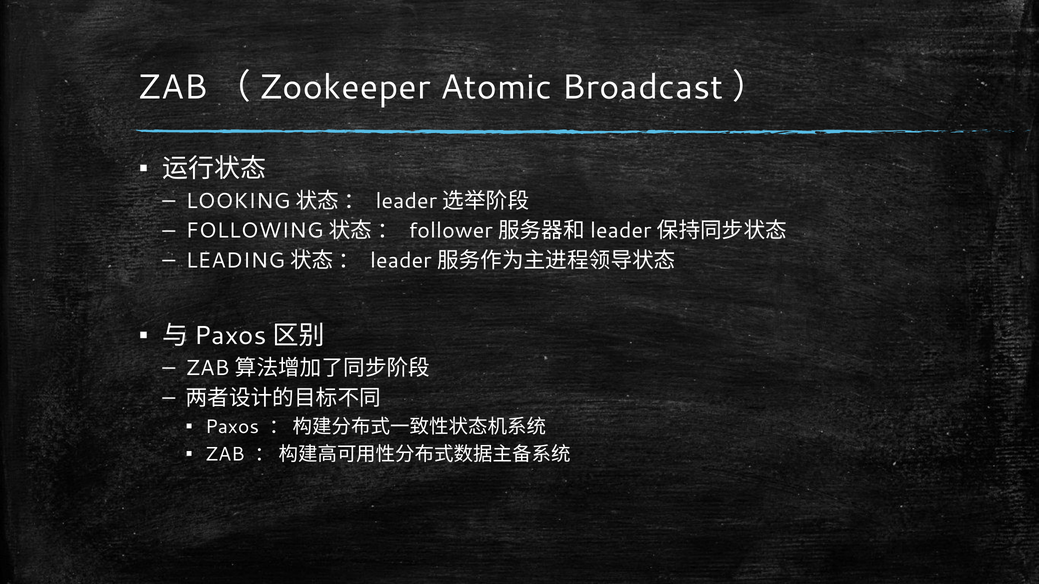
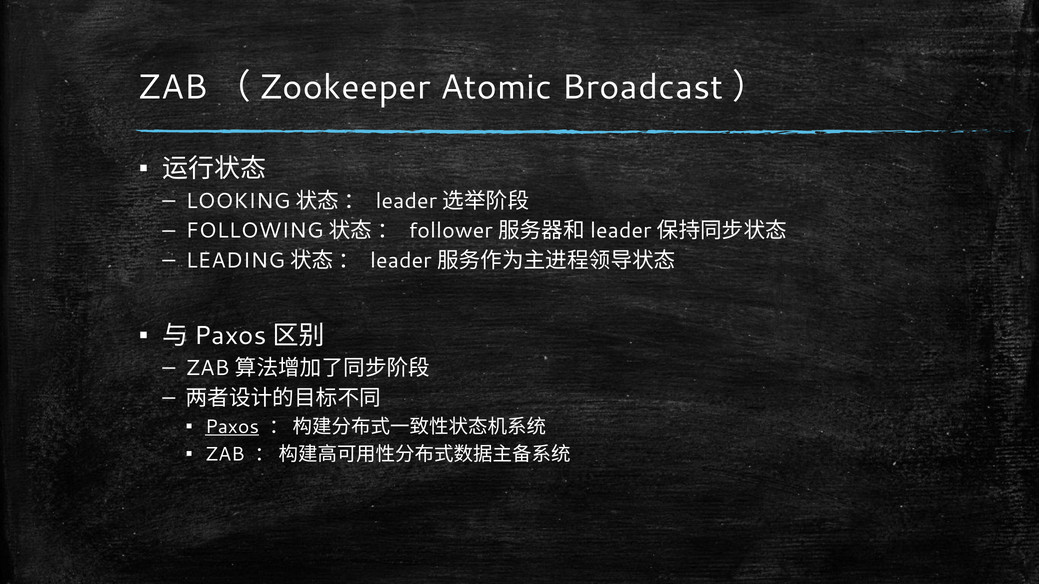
Paxos underline: none -> present (232, 427)
